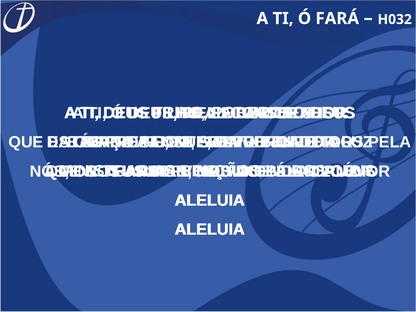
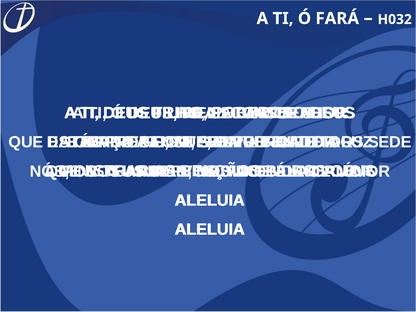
PELA: PELA -> SEDE (390, 142)
